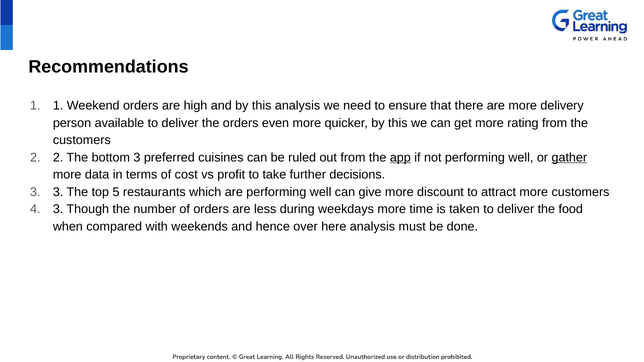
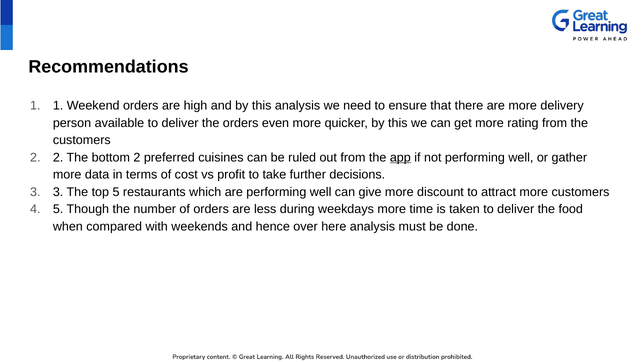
bottom 3: 3 -> 2 (137, 158)
gather underline: present -> none (569, 158)
4 3: 3 -> 5 (58, 209)
